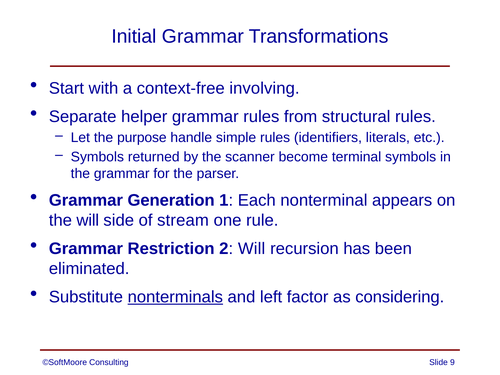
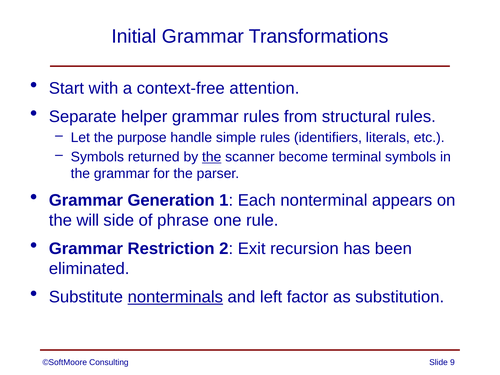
involving: involving -> attention (264, 88)
the underline: none -> present (212, 157)
stream: stream -> phrase (183, 220)
2 Will: Will -> Exit (252, 249)
considering: considering -> substitution (400, 297)
